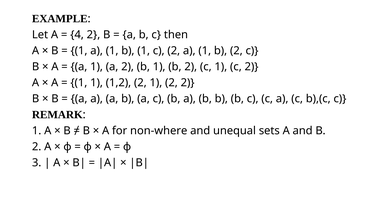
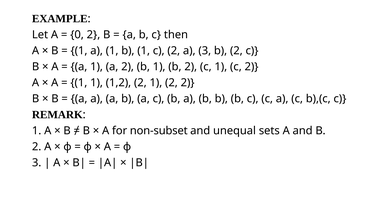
4: 4 -> 0 (77, 35)
2 a 1: 1 -> 3 (205, 51)
non-where: non-where -> non-subset (159, 131)
